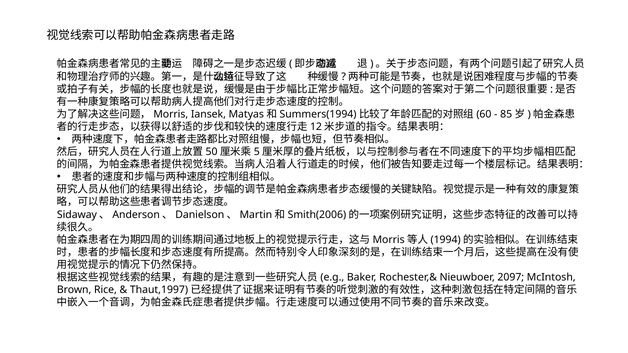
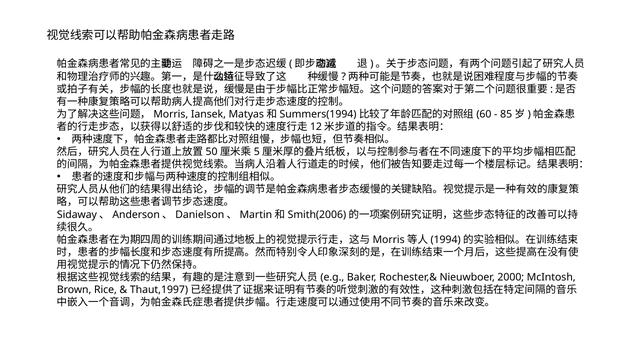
2097: 2097 -> 2000 (511, 277)
